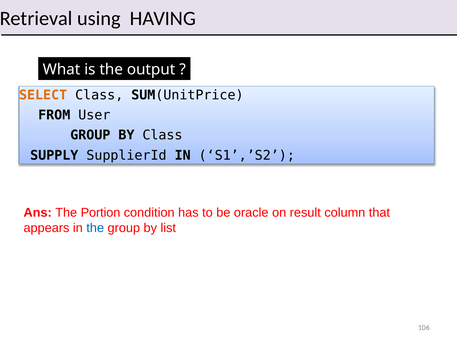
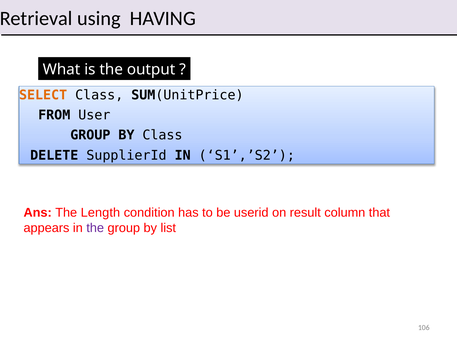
SUPPLY: SUPPLY -> DELETE (54, 155)
Portion: Portion -> Length (100, 213)
oracle: oracle -> userid (251, 213)
the colour: blue -> purple (95, 228)
